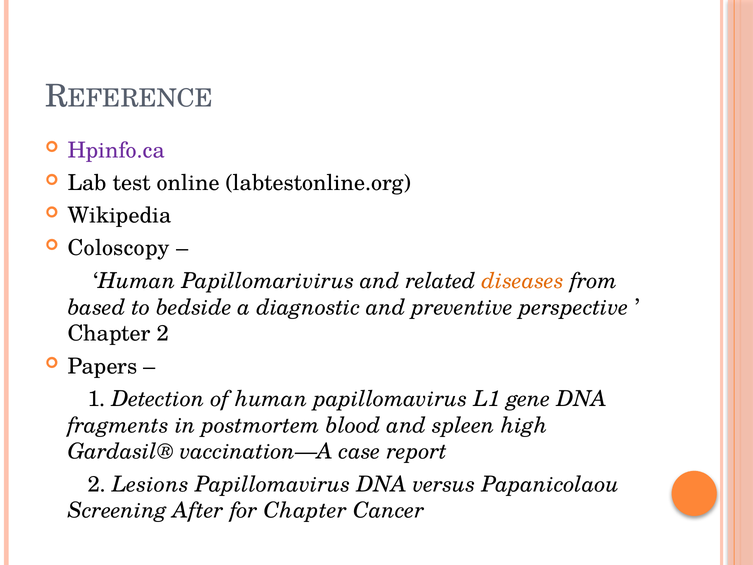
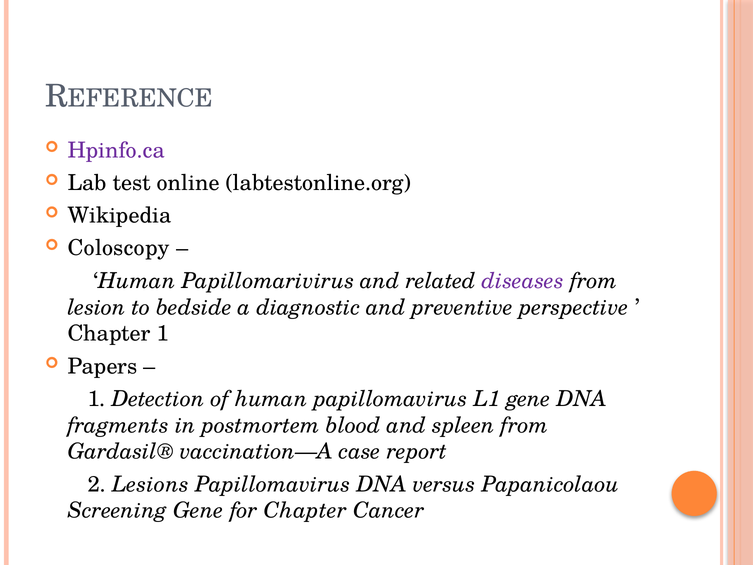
diseases colour: orange -> purple (523, 281)
based: based -> lesion (97, 307)
Chapter 2: 2 -> 1 (163, 333)
spleen high: high -> from (525, 425)
Screening After: After -> Gene (198, 510)
